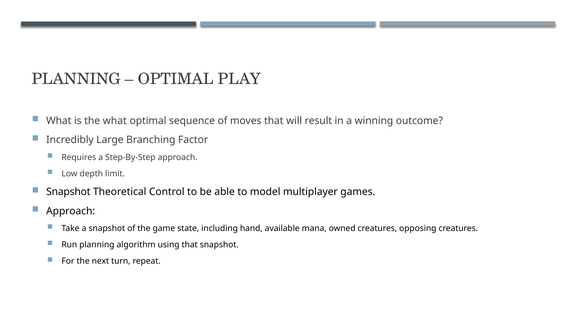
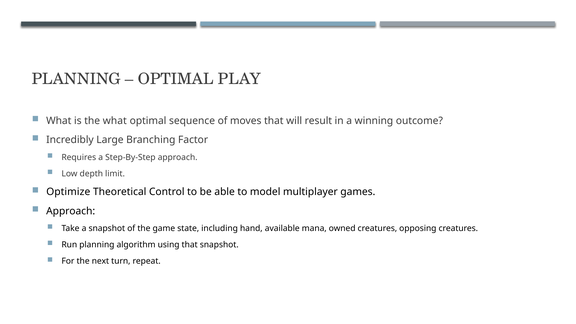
Snapshot: Snapshot -> Optimize (68, 192)
